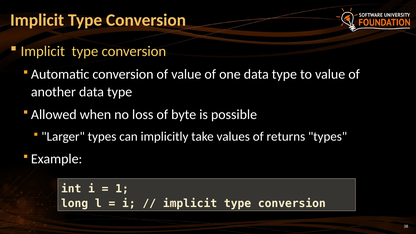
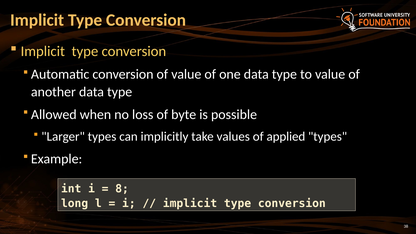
returns: returns -> applied (286, 137)
1: 1 -> 8 (122, 189)
